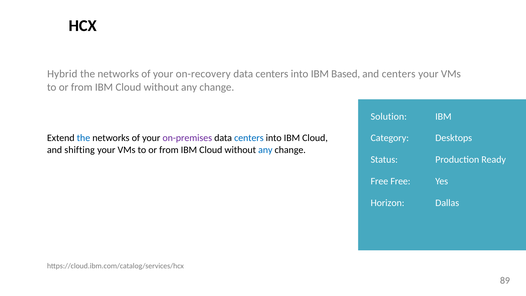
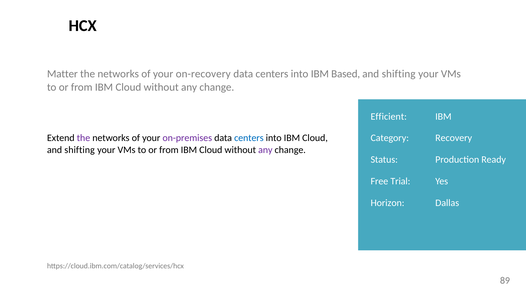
Hybrid: Hybrid -> Matter (62, 74)
centers: centers -> shifting (399, 74)
Solution: Solution -> Efficient (389, 116)
the colour: blue -> purple (83, 138)
Desktops: Desktops -> Recovery (454, 138)
any colour: blue -> purple (265, 150)
Free Free: Free -> Trial (400, 181)
